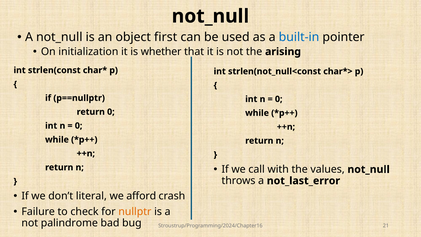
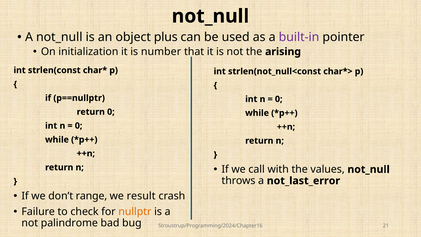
first: first -> plus (166, 37)
built-in colour: blue -> purple (299, 37)
whether: whether -> number (161, 52)
literal: literal -> range (91, 196)
afford: afford -> result (141, 196)
